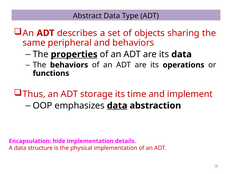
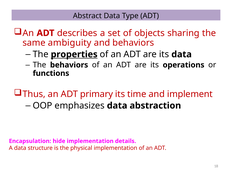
peripheral: peripheral -> ambiguity (70, 43)
storage: storage -> primary (97, 94)
data underline: present -> none (117, 106)
